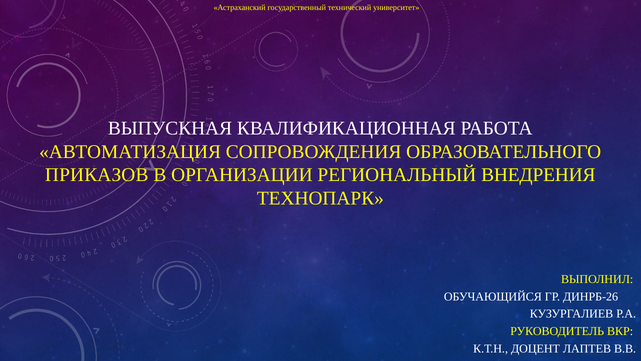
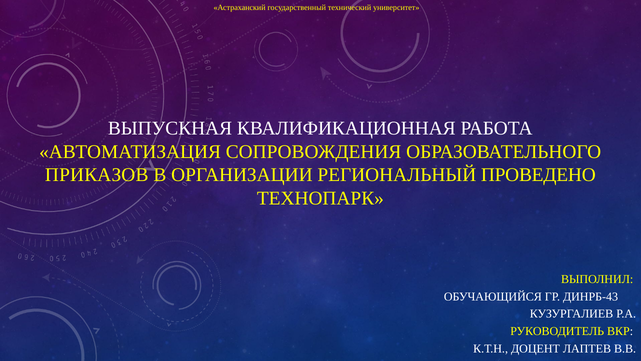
ВНЕДРЕНИЯ: ВНЕДРЕНИЯ -> ПРОВЕДЕНО (538, 175)
ДИНРБ-26: ДИНРБ-26 -> ДИНРБ-43 (591, 296)
